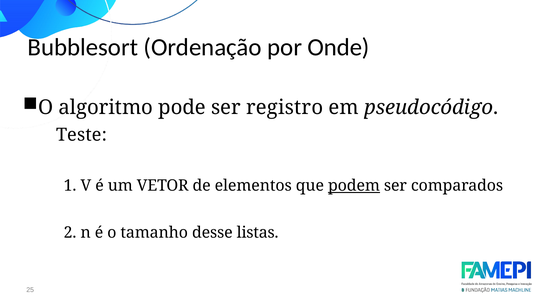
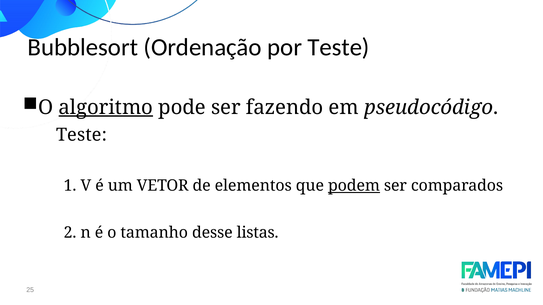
por Onde: Onde -> Teste (339, 47)
algoritmo underline: none -> present (106, 108)
registro: registro -> fazendo (285, 108)
